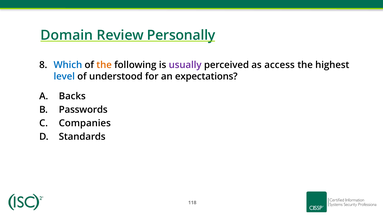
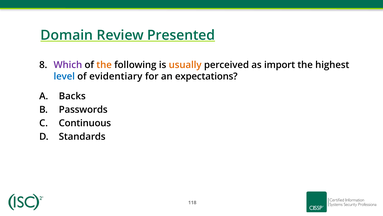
Personally: Personally -> Presented (181, 35)
Which colour: blue -> purple (68, 65)
usually colour: purple -> orange (185, 65)
access: access -> import (280, 65)
understood: understood -> evidentiary (116, 76)
Companies: Companies -> Continuous (85, 123)
